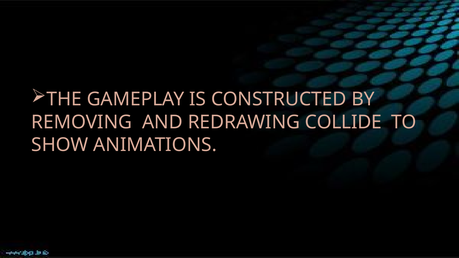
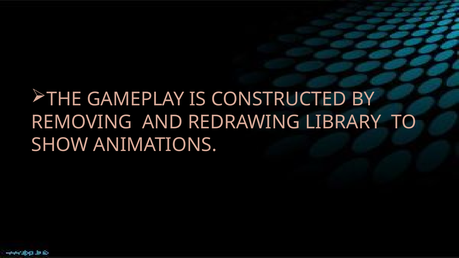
COLLIDE: COLLIDE -> LIBRARY (343, 122)
